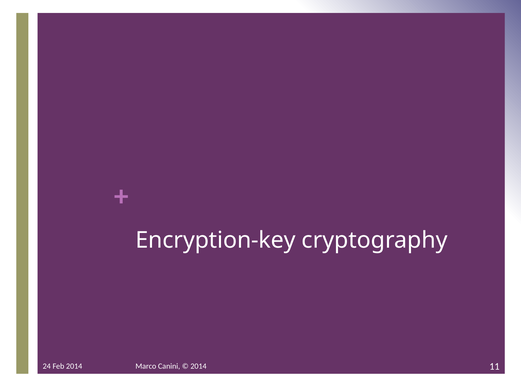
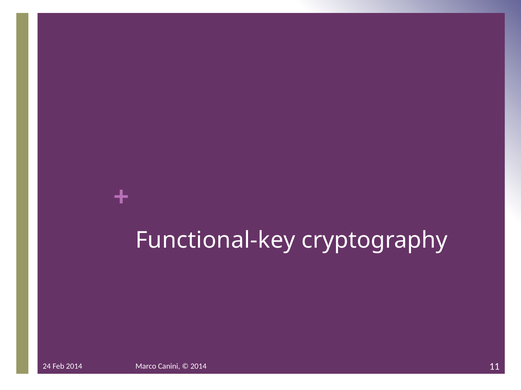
Encryption-key: Encryption-key -> Functional-key (215, 241)
